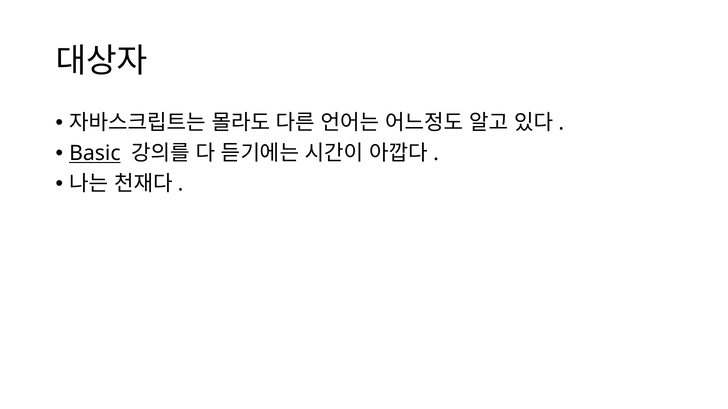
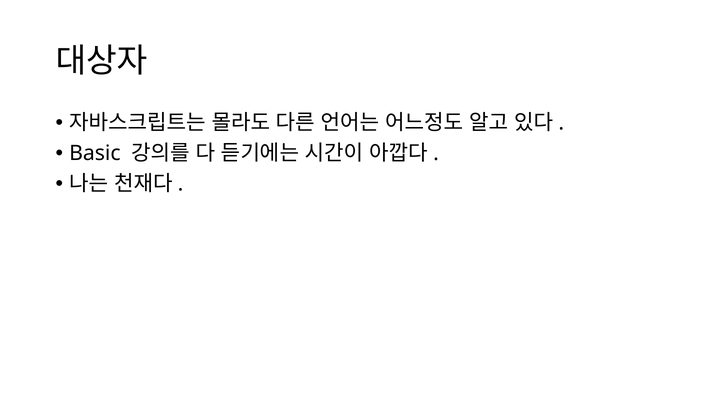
Basic underline: present -> none (95, 154)
